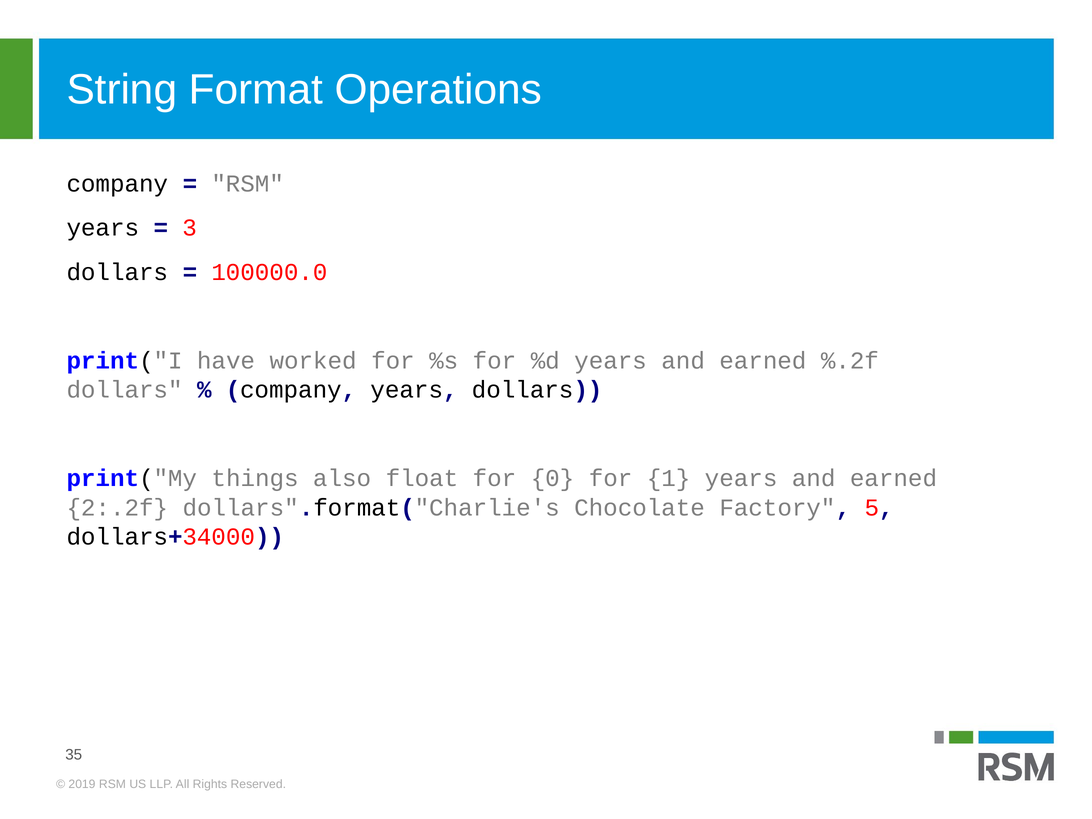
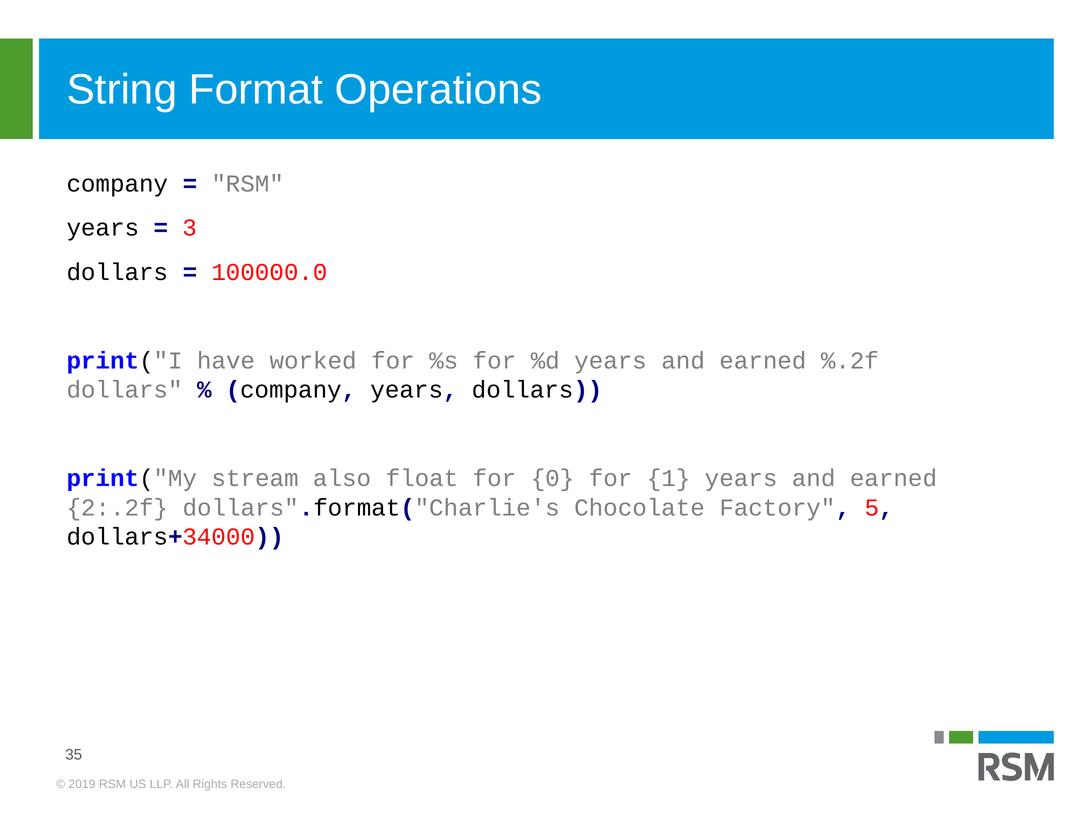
things: things -> stream (255, 478)
